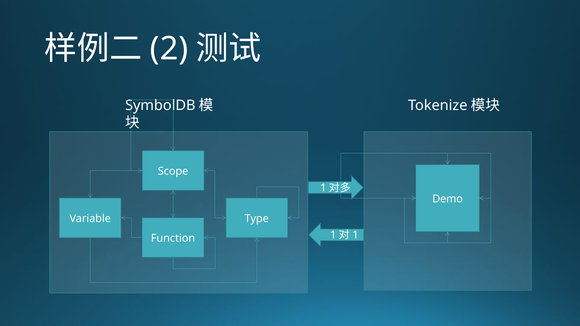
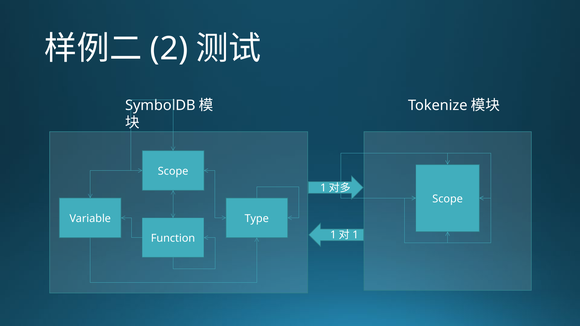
Demo: Demo -> Scope (448, 199)
